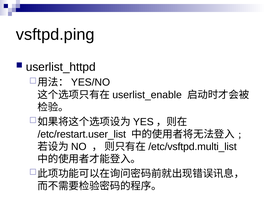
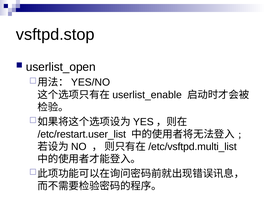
vsftpd.ping: vsftpd.ping -> vsftpd.stop (55, 34)
userlist_httpd: userlist_httpd -> userlist_open (61, 67)
